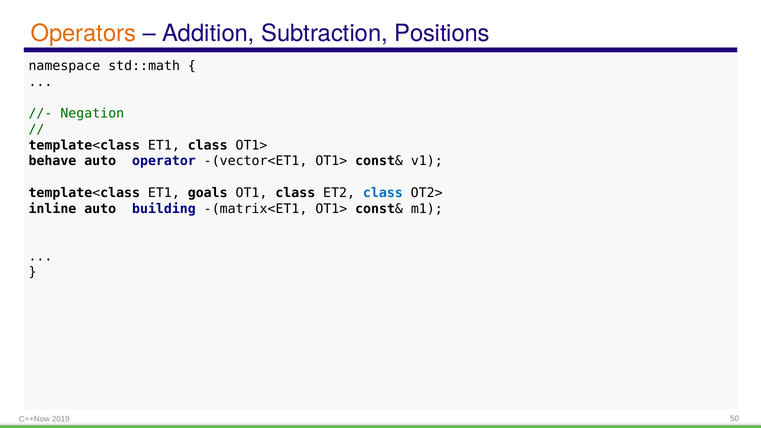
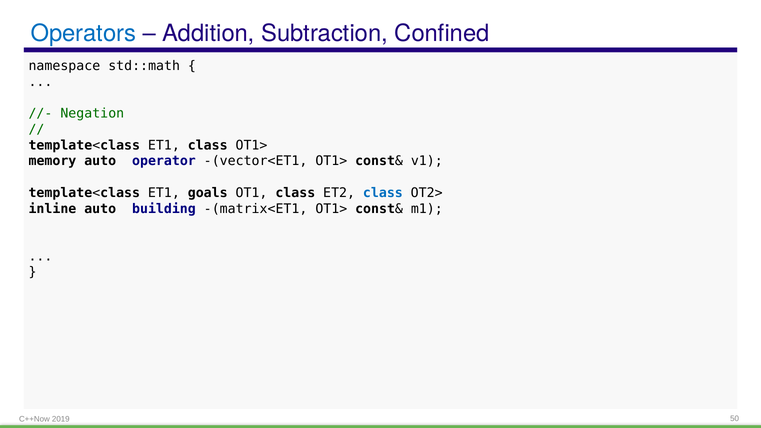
Operators colour: orange -> blue (83, 34)
Positions: Positions -> Confined (442, 34)
behave: behave -> memory (52, 161)
